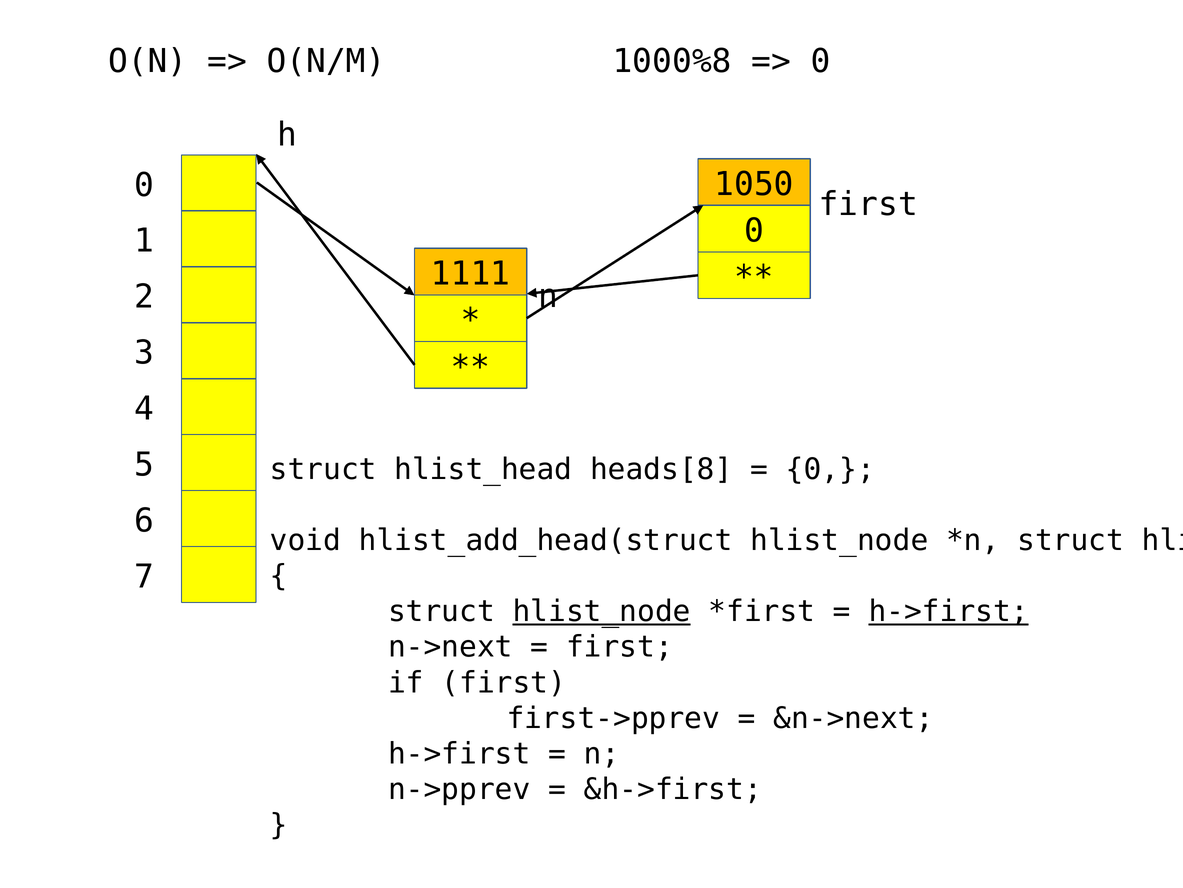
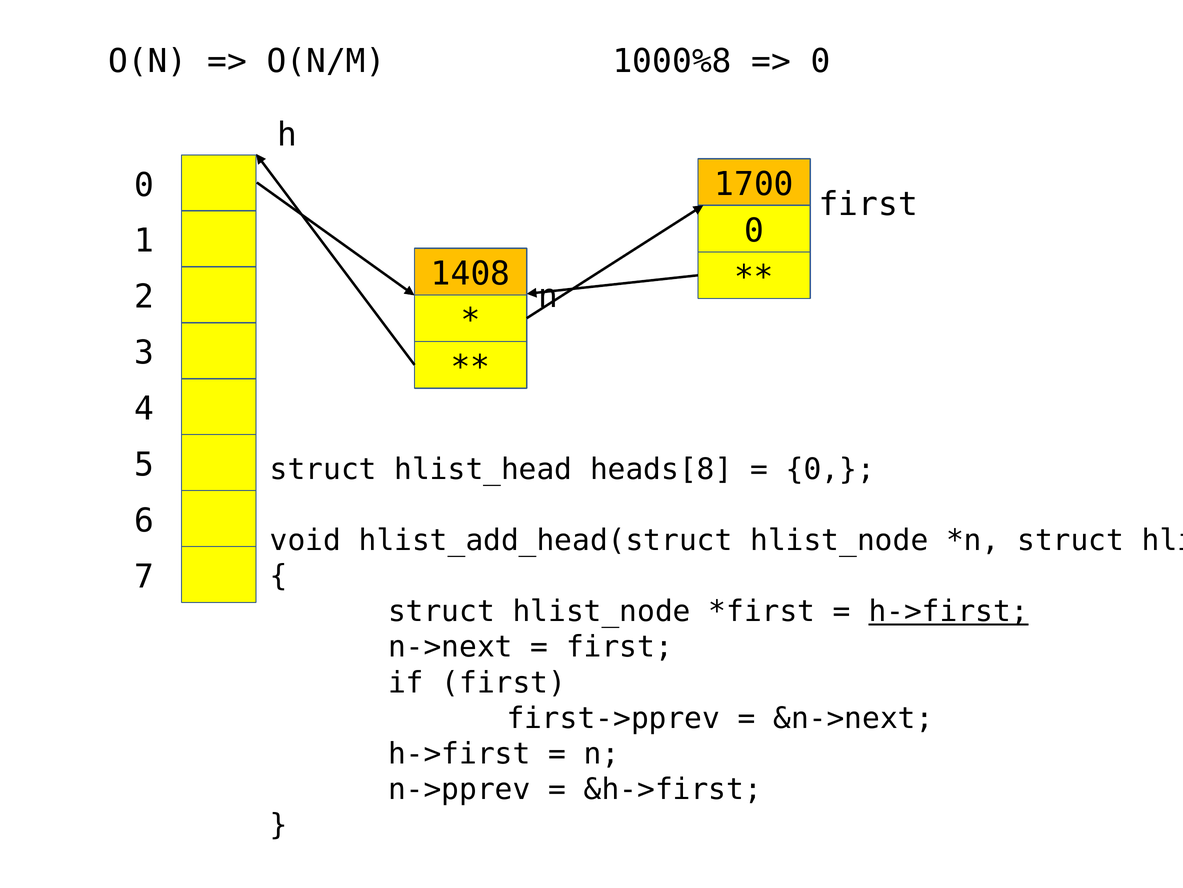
1050: 1050 -> 1700 (754, 184)
1111: 1111 -> 1408 (471, 274)
hlist_node underline: present -> none (602, 611)
